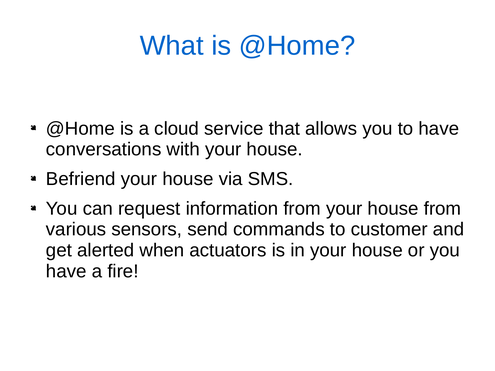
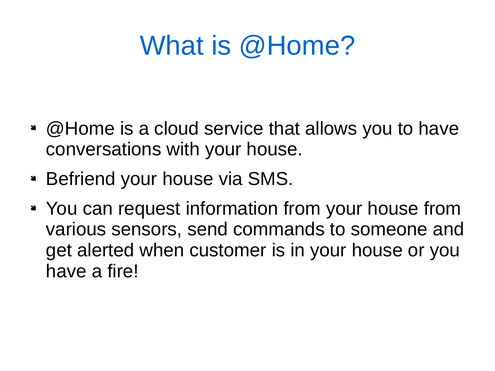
customer: customer -> someone (389, 230)
actuators: actuators -> customer (228, 251)
